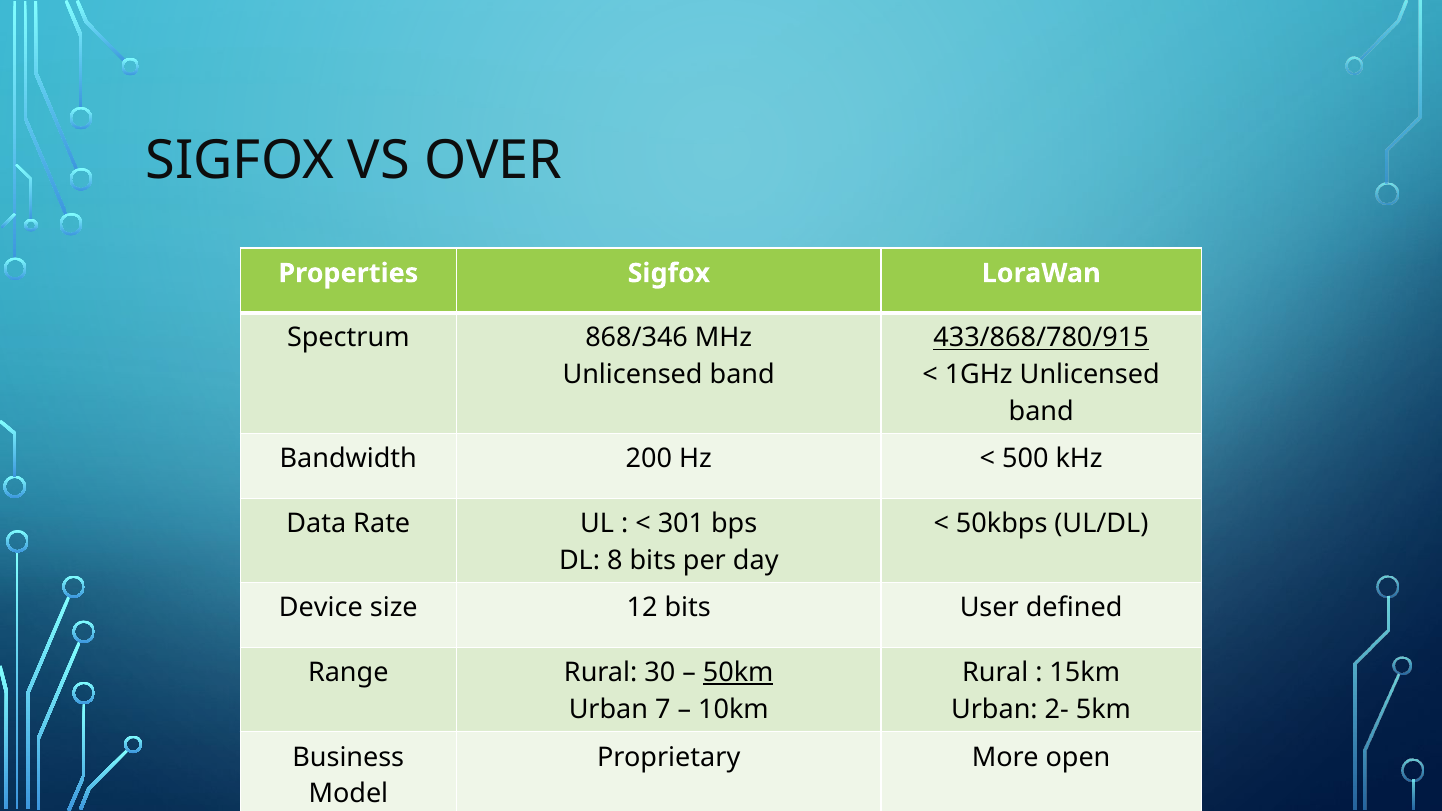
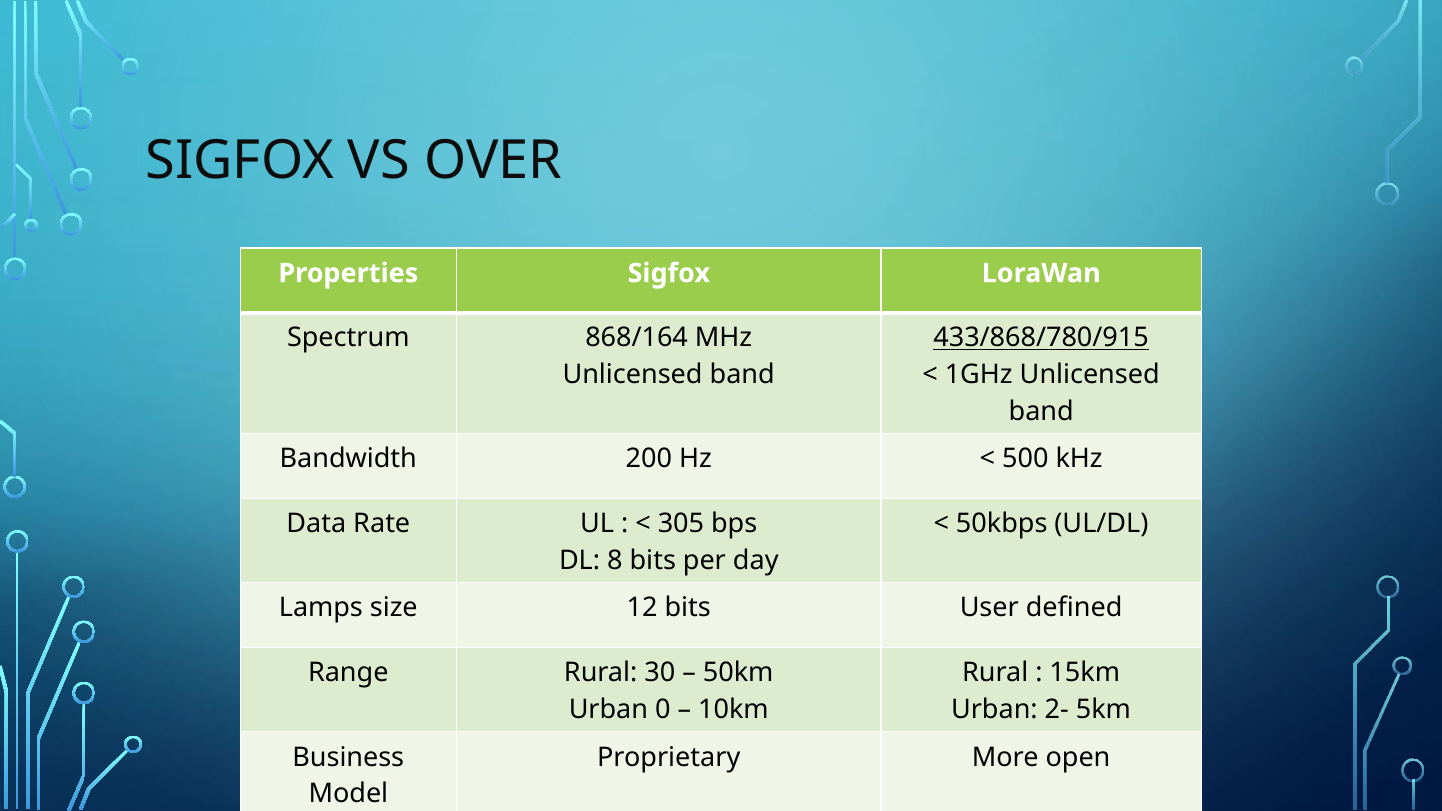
868/346: 868/346 -> 868/164 (637, 338)
301: 301 -> 305 (681, 524)
Device: Device -> Lamps (321, 608)
50km underline: present -> none (738, 673)
7: 7 -> 0 (663, 710)
